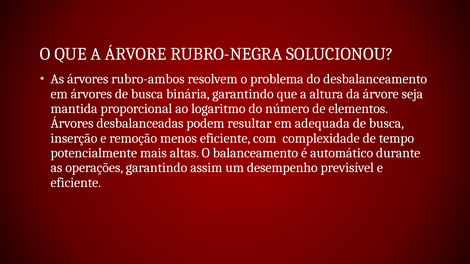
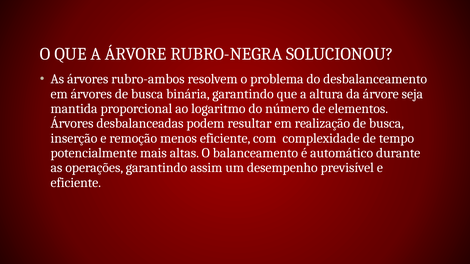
adequada: adequada -> realização (322, 124)
